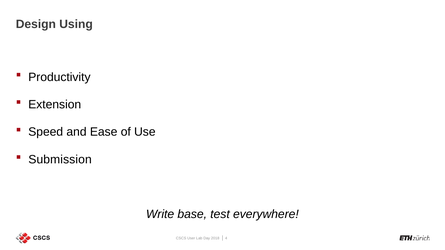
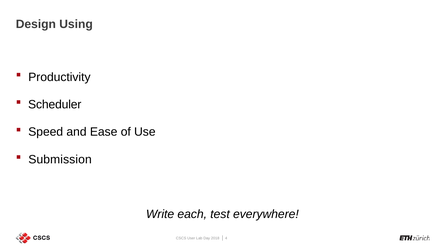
Extension: Extension -> Scheduler (55, 105)
base: base -> each (192, 214)
